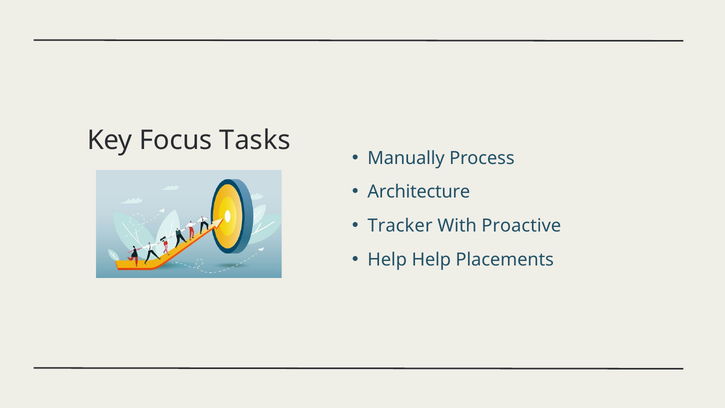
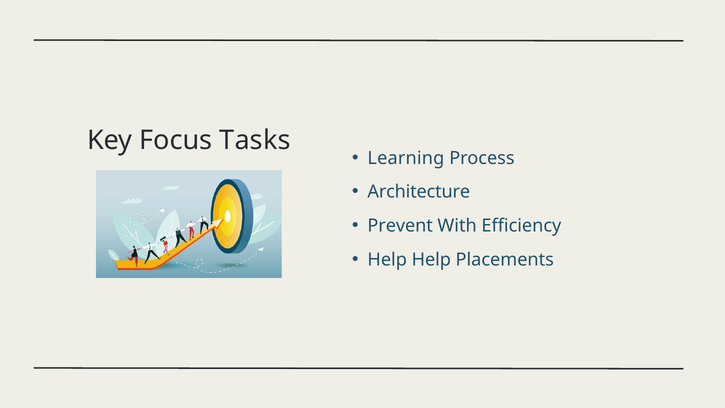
Manually: Manually -> Learning (406, 158)
Tracker: Tracker -> Prevent (400, 226)
Proactive: Proactive -> Efficiency (521, 226)
